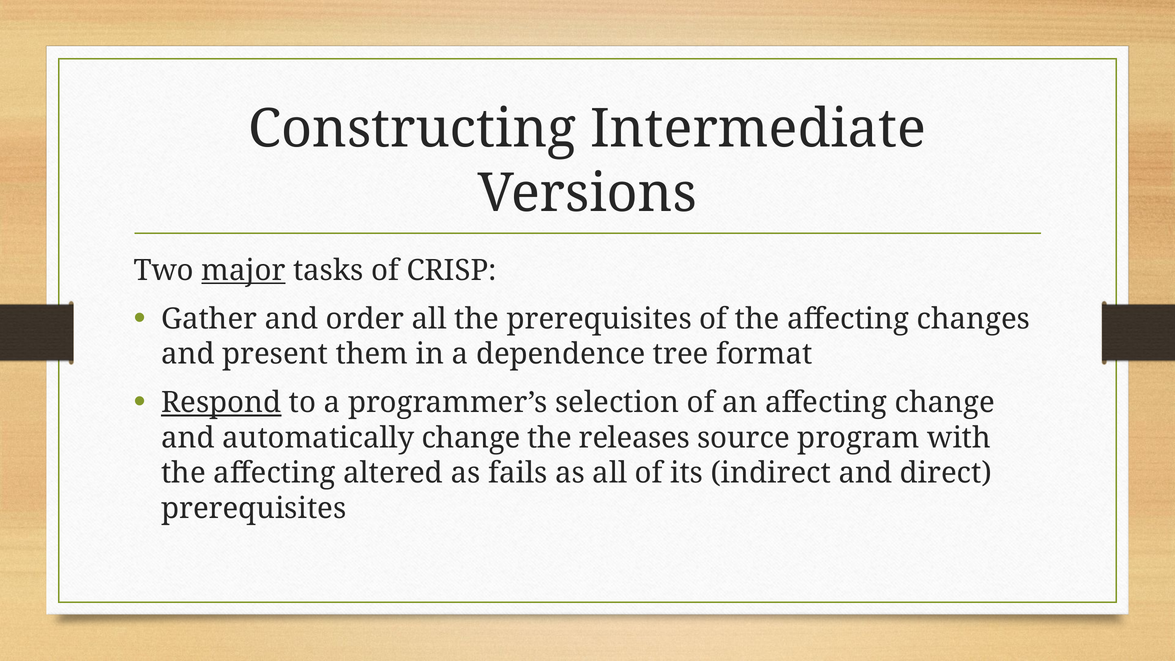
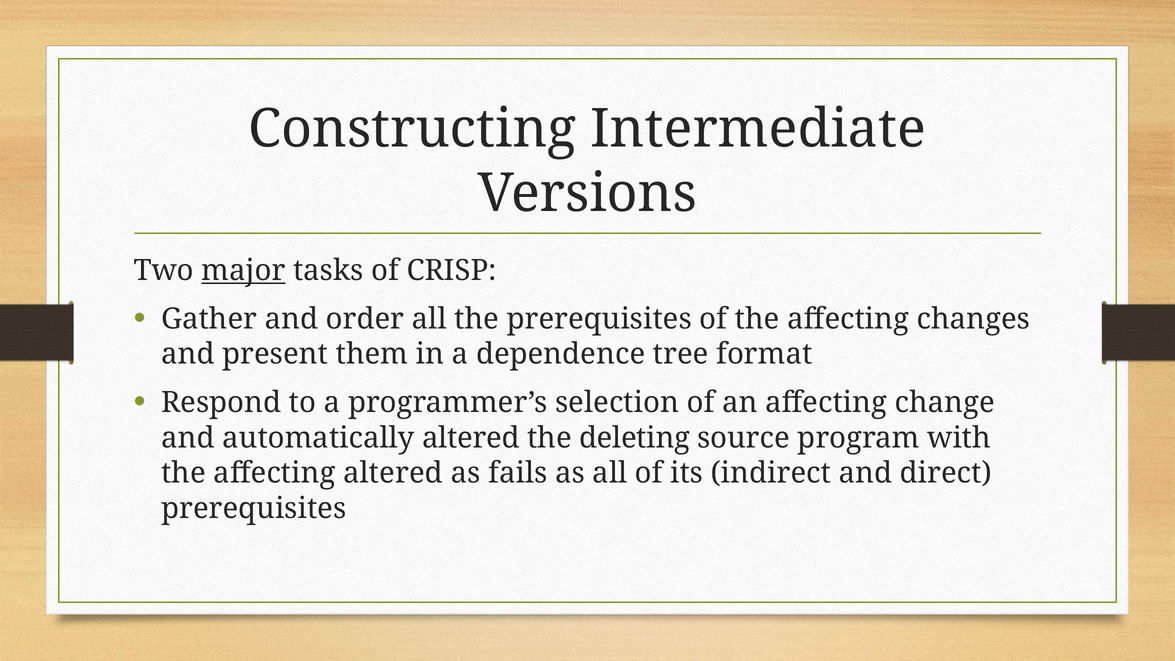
Respond underline: present -> none (221, 403)
automatically change: change -> altered (471, 438)
releases: releases -> deleting (635, 438)
